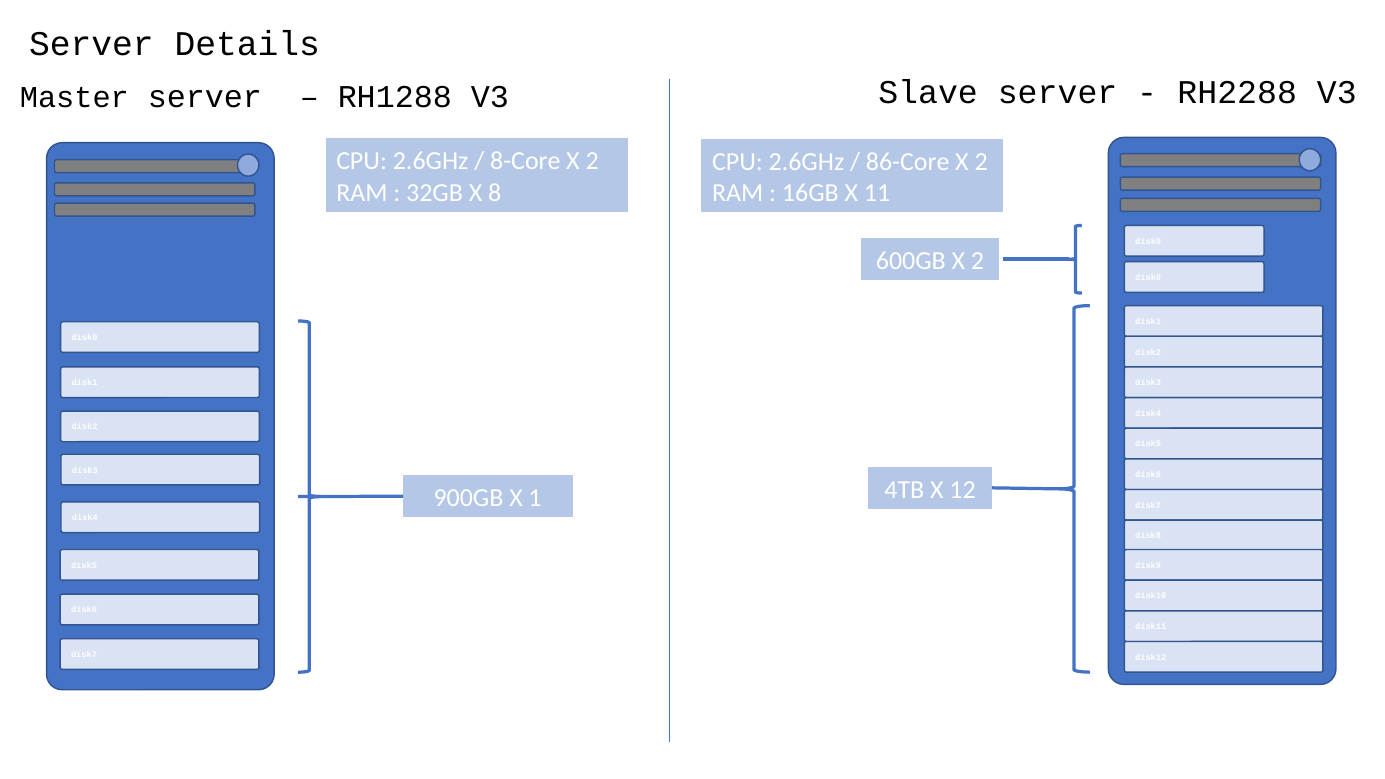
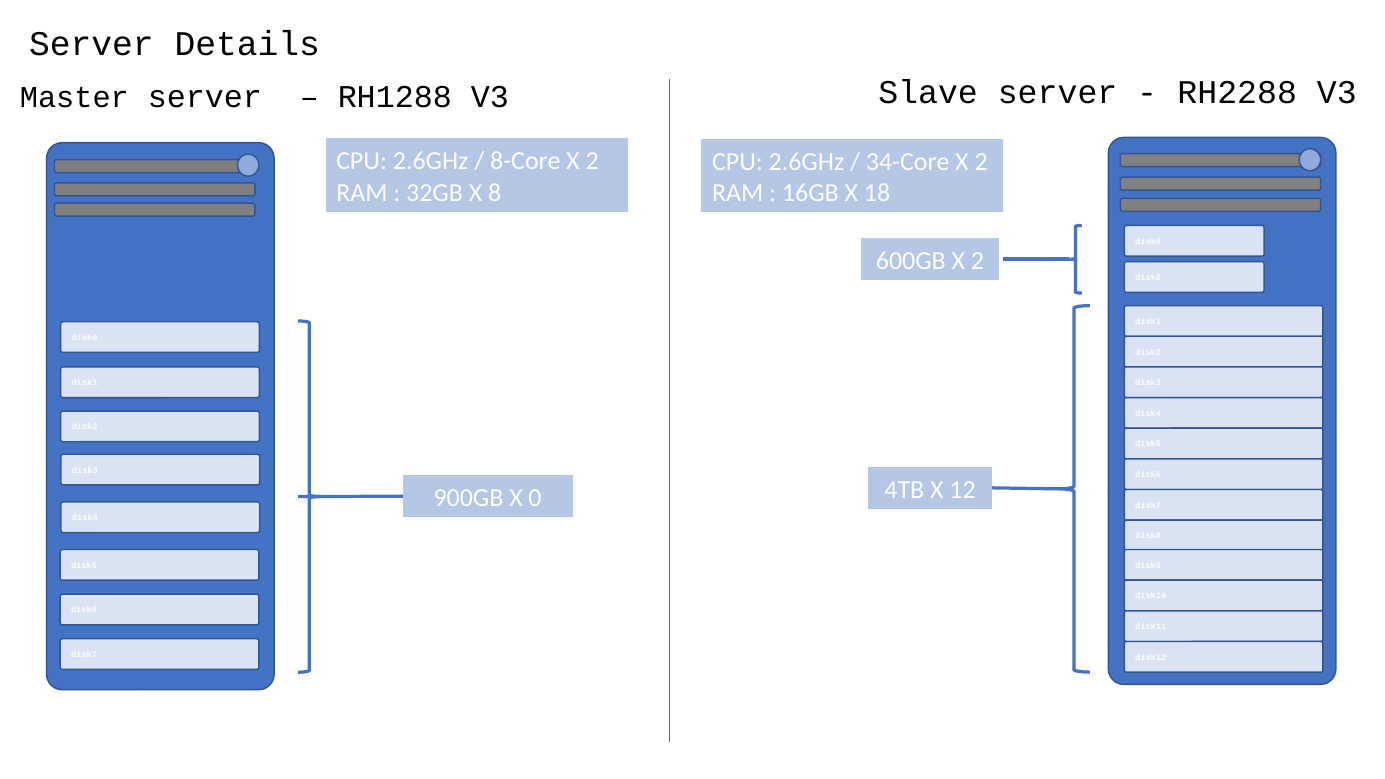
86-Core: 86-Core -> 34-Core (908, 162)
11: 11 -> 18 (877, 193)
1: 1 -> 0 (535, 498)
